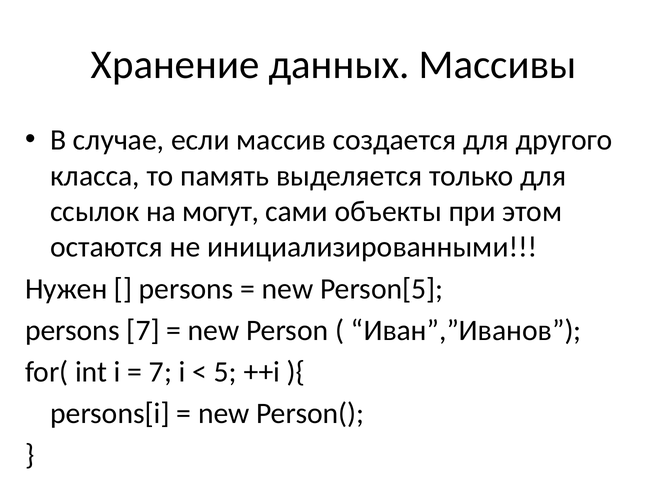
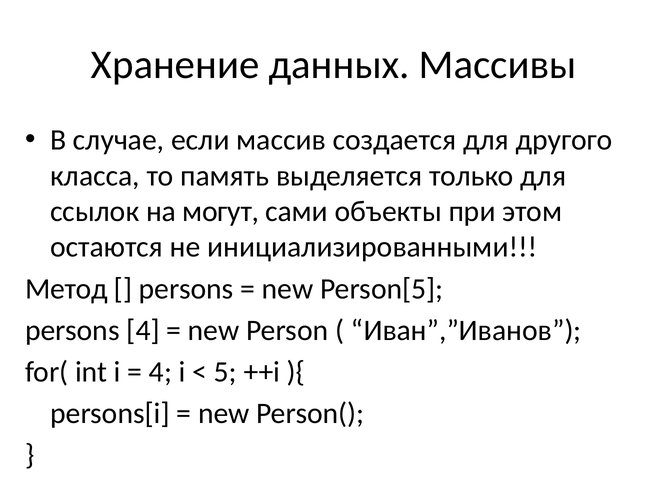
Нужен: Нужен -> Метод (66, 289)
persons 7: 7 -> 4 (143, 330)
7: 7 -> 4 (160, 372)
